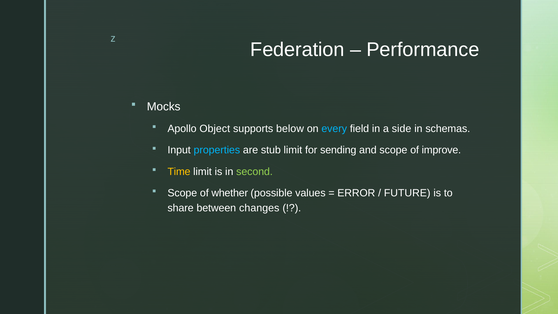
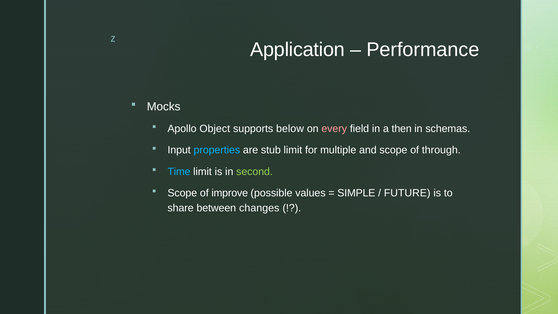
Federation: Federation -> Application (298, 50)
every colour: light blue -> pink (334, 129)
side: side -> then (402, 129)
sending: sending -> multiple (338, 150)
improve: improve -> through (441, 150)
Time colour: yellow -> light blue (179, 172)
whether: whether -> improve (230, 193)
ERROR: ERROR -> SIMPLE (356, 193)
